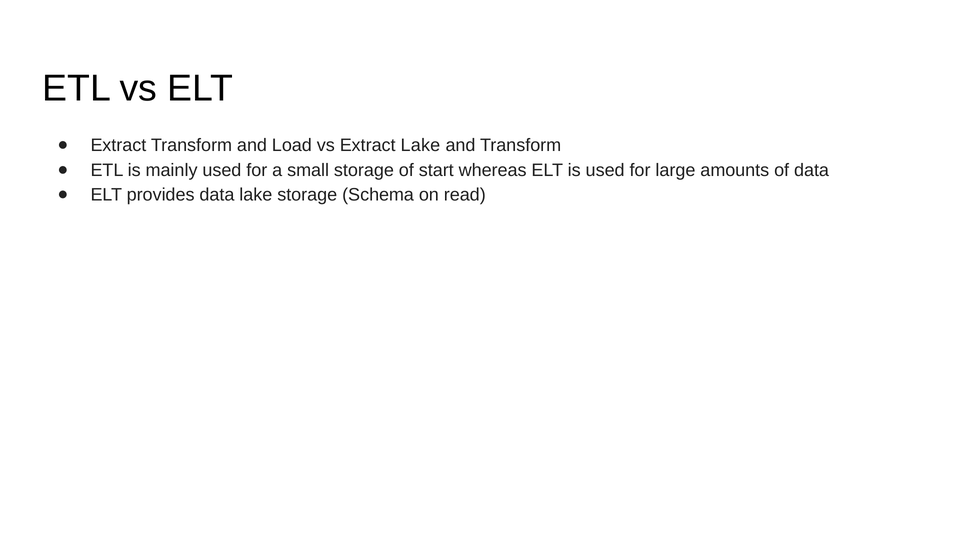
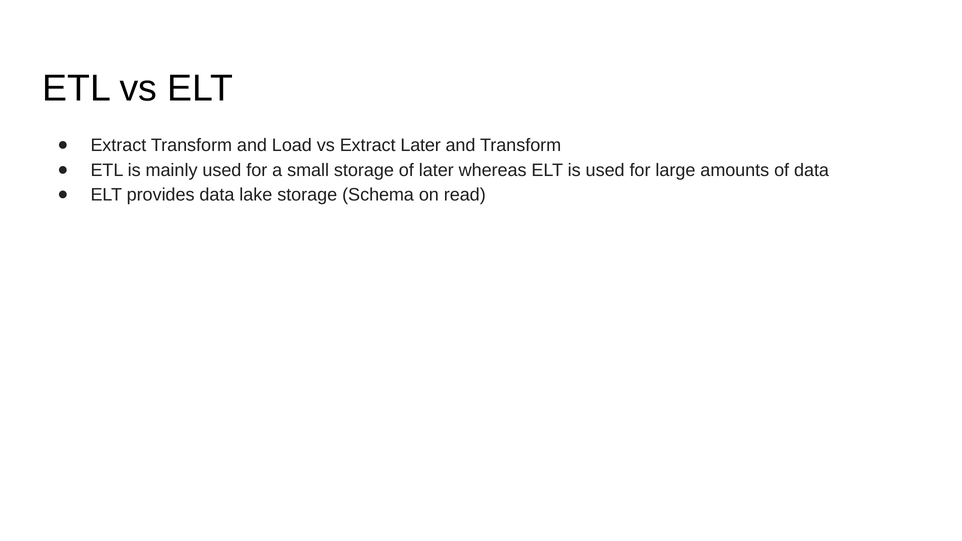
Extract Lake: Lake -> Later (421, 145)
of start: start -> later (436, 170)
